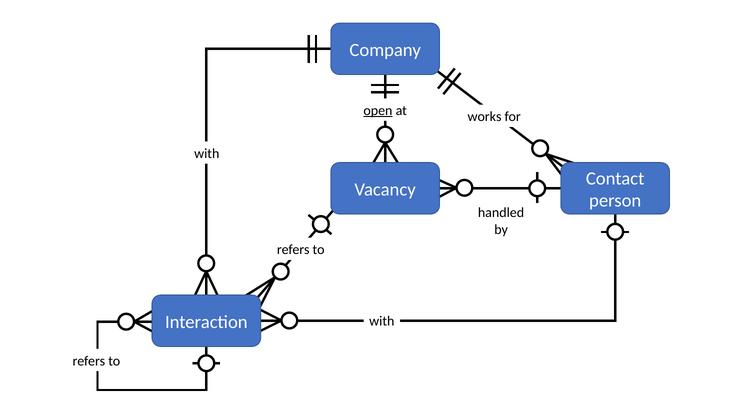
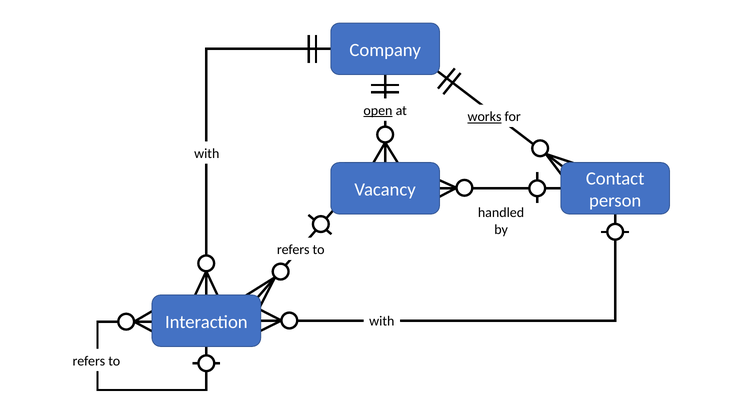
works underline: none -> present (485, 117)
